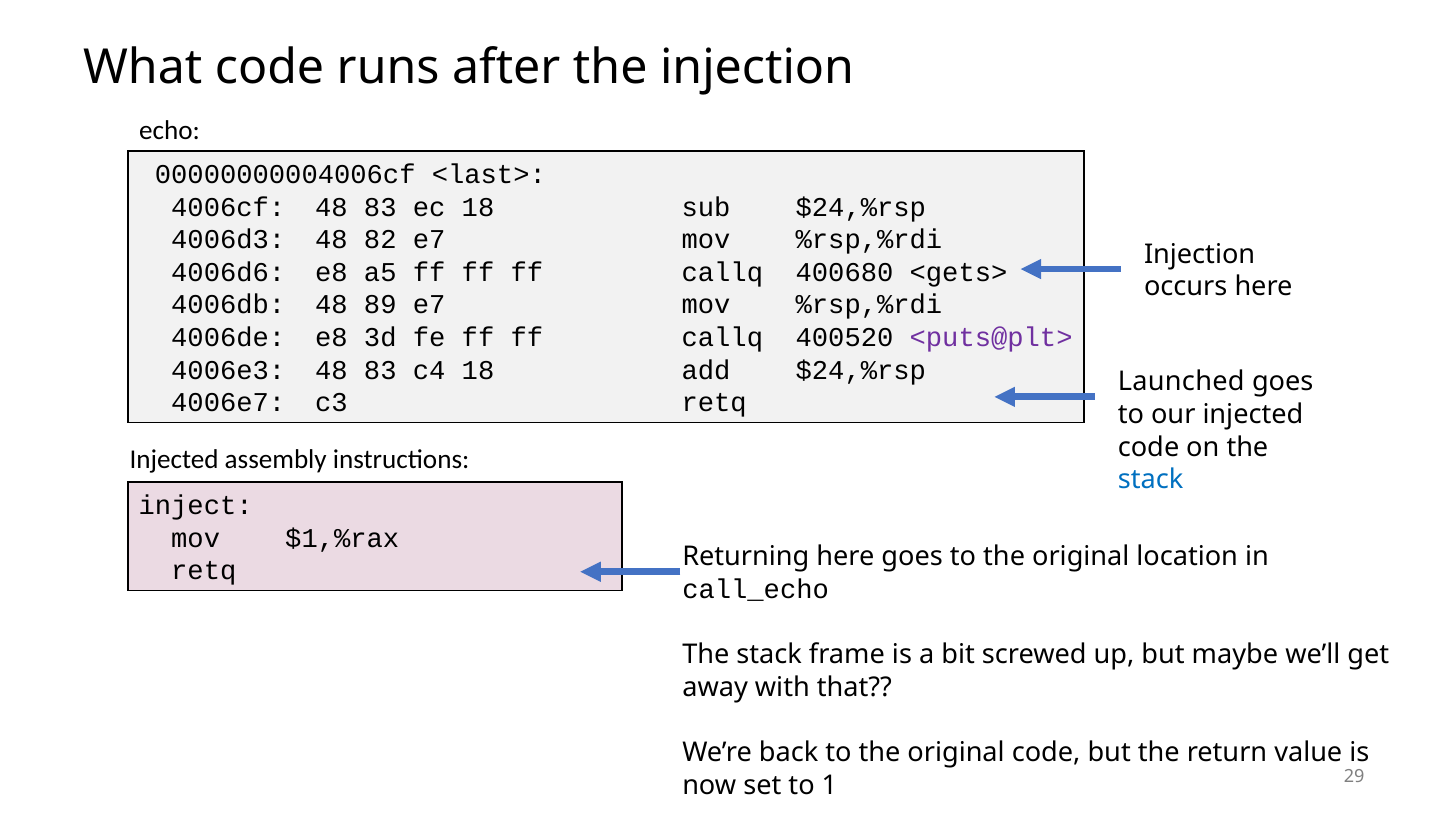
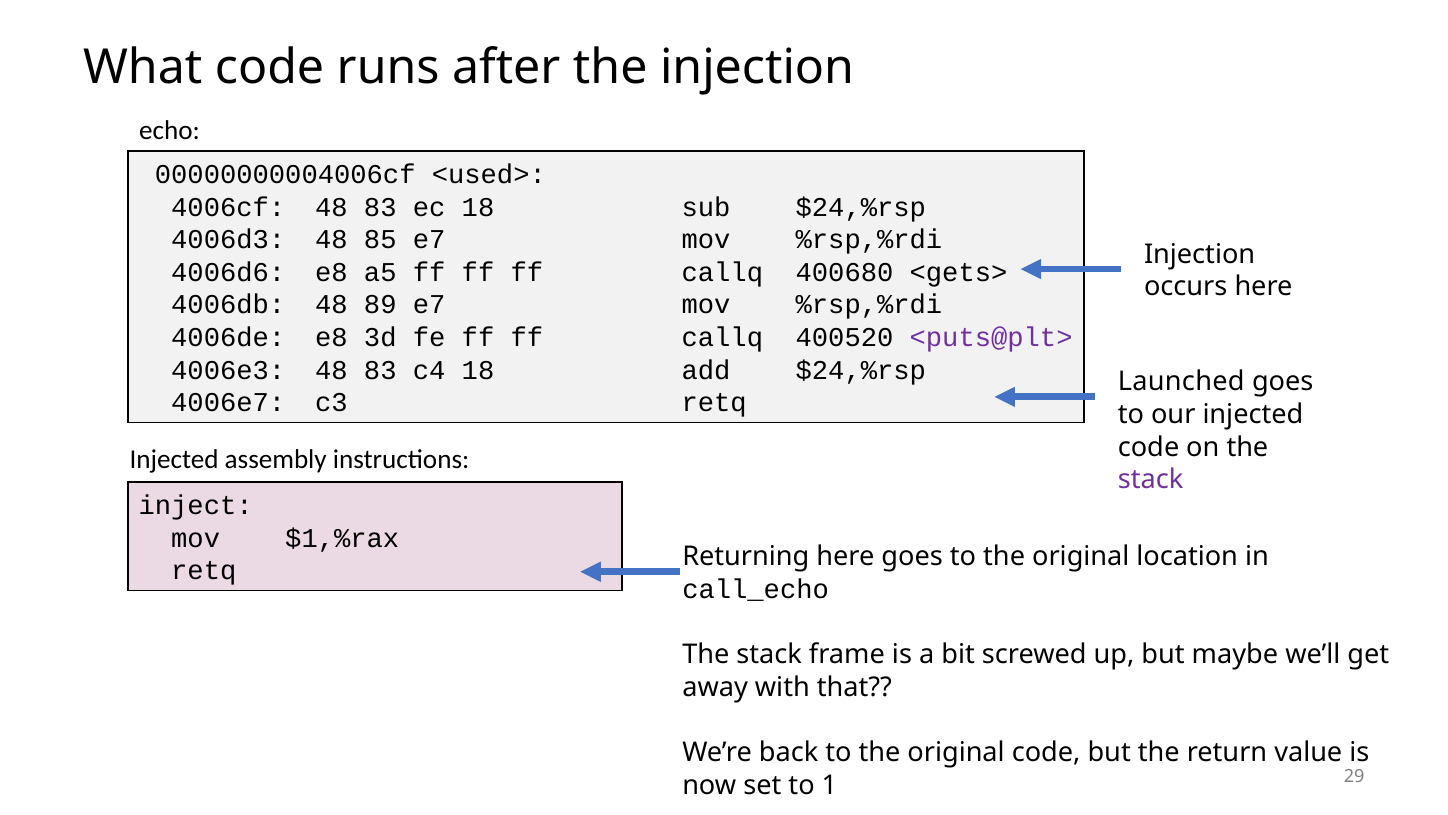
<last>: <last> -> <used> (489, 174)
82: 82 -> 85 (380, 240)
stack colour: blue -> purple (1151, 479)
